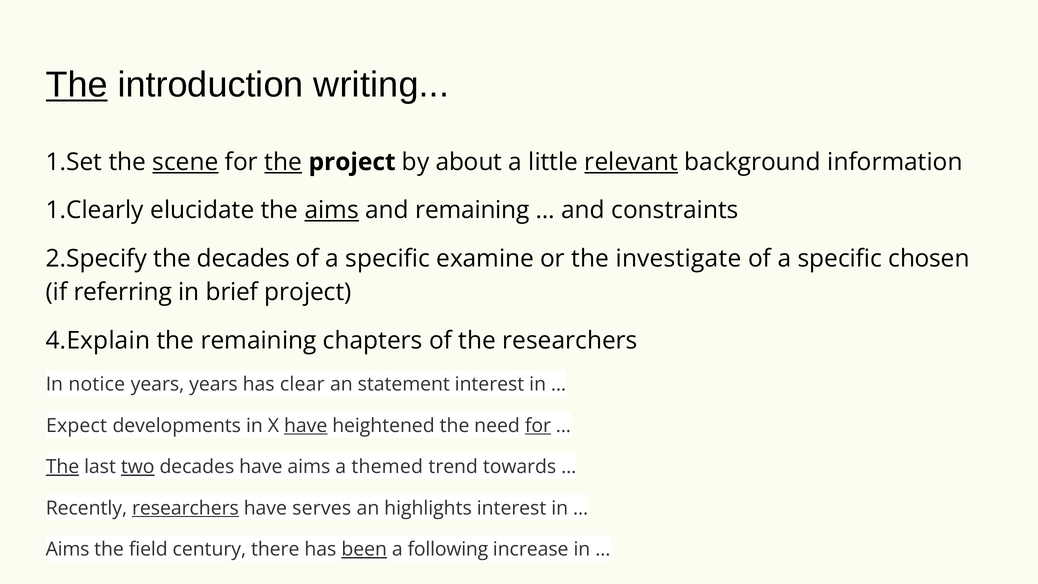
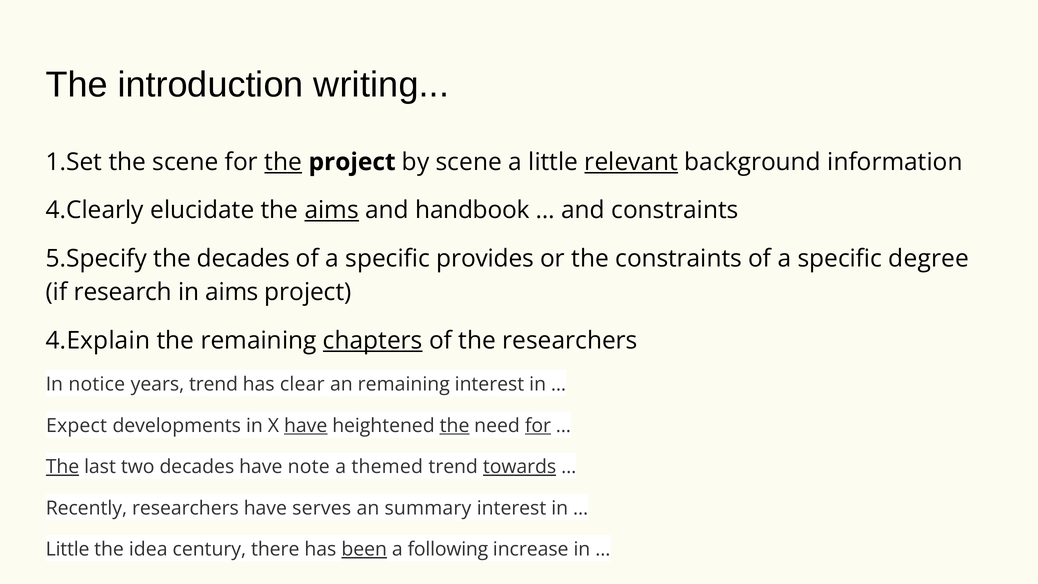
The underline: present -> none (77, 85)
scene underline: present -> none (185, 162)
by about: about -> scene (469, 162)
1.Clearly: 1.Clearly -> 4.Clearly (95, 210)
and remaining: remaining -> handbook (472, 210)
2.Specify: 2.Specify -> 5.Specify (96, 258)
examine: examine -> provides (485, 258)
the investigate: investigate -> constraints (679, 258)
chosen: chosen -> degree (929, 258)
referring: referring -> research (123, 292)
in brief: brief -> aims (232, 292)
chapters underline: none -> present (373, 340)
years years: years -> trend (214, 384)
an statement: statement -> remaining (404, 384)
the underline: none -> present (455, 426)
two underline: present -> none (138, 467)
have aims: aims -> note (309, 467)
towards underline: none -> present (520, 467)
researchers underline: present -> none (185, 508)
highlights: highlights -> summary (428, 508)
Aims: Aims -> Little (68, 549)
field: field -> idea (148, 549)
